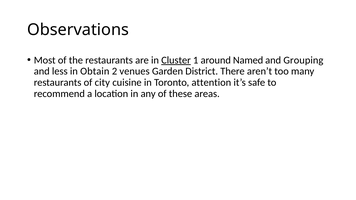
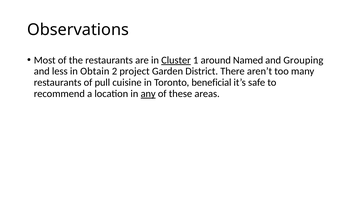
venues: venues -> project (135, 71)
city: city -> pull (102, 83)
attention: attention -> beneficial (211, 83)
any underline: none -> present (148, 94)
